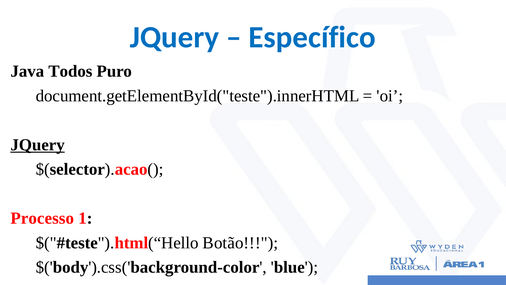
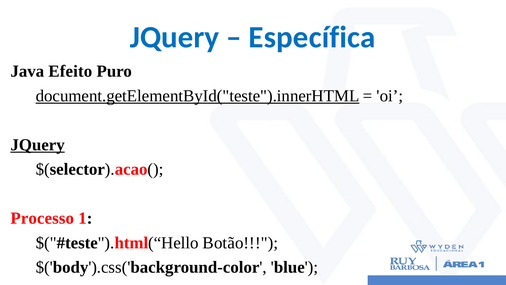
Específico: Específico -> Específica (312, 37)
Todos: Todos -> Efeito (70, 71)
document.getElementById("teste").innerHTML underline: none -> present (198, 96)
